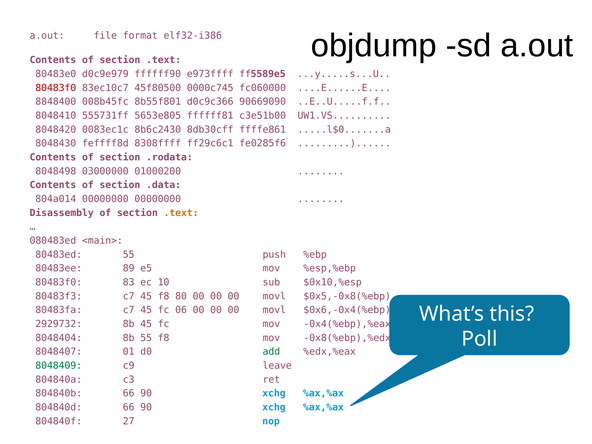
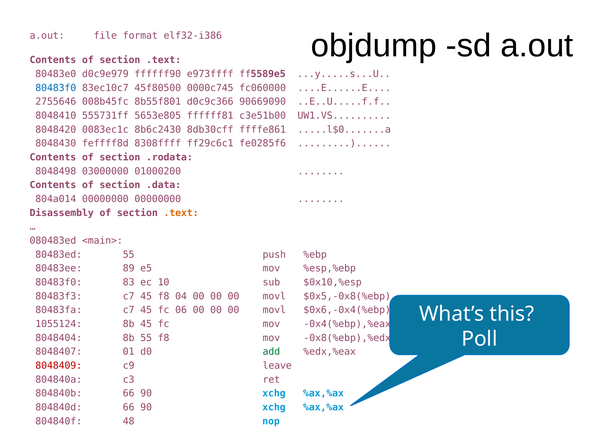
80483f0 colour: red -> blue (56, 88)
8848400: 8848400 -> 2755646 (56, 102)
80: 80 -> 04 (181, 296)
2929732: 2929732 -> 1055124 (59, 324)
8048409 colour: green -> red (59, 366)
27: 27 -> 48 (129, 421)
